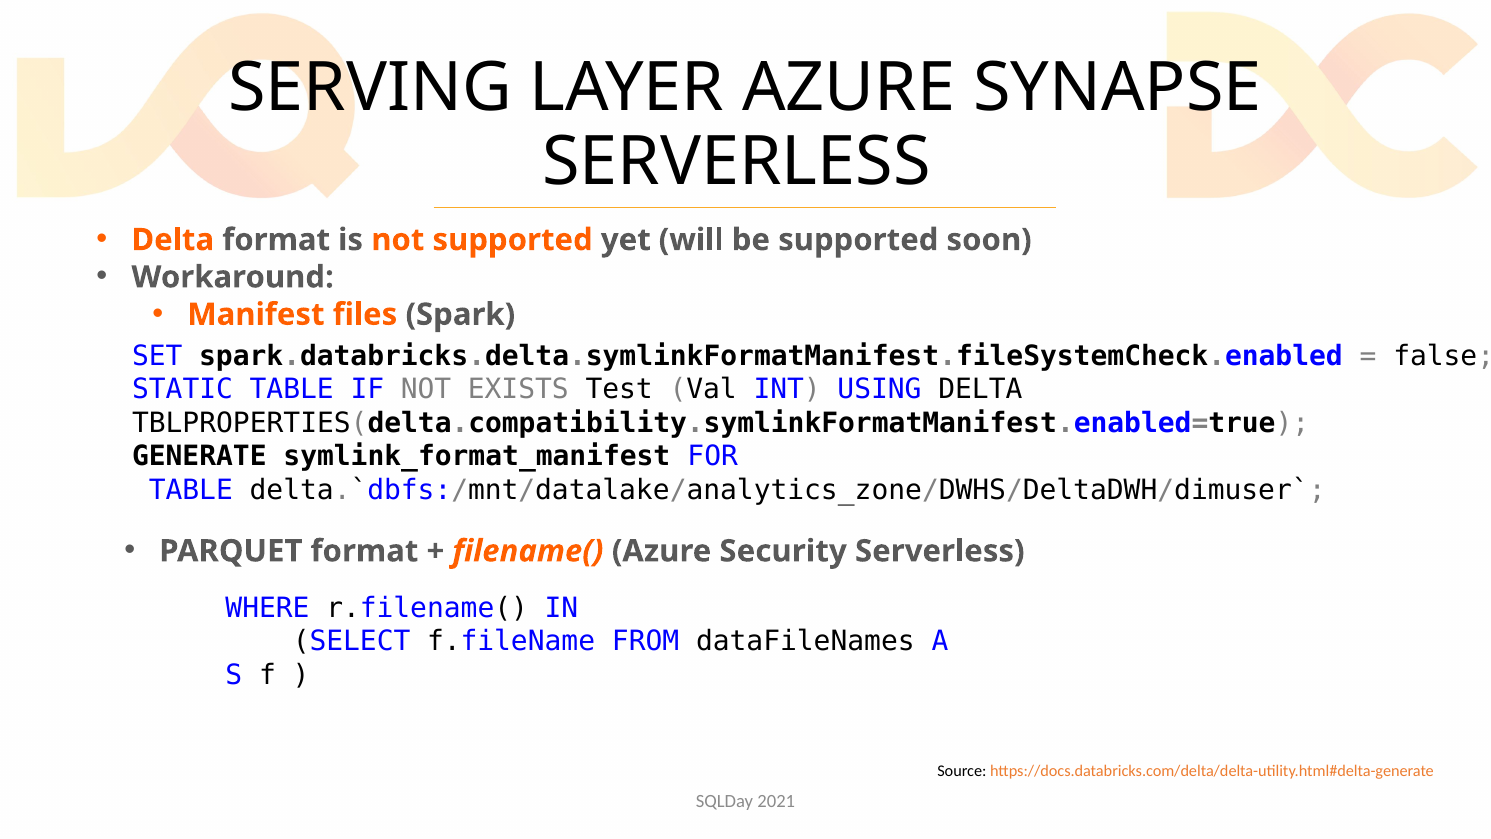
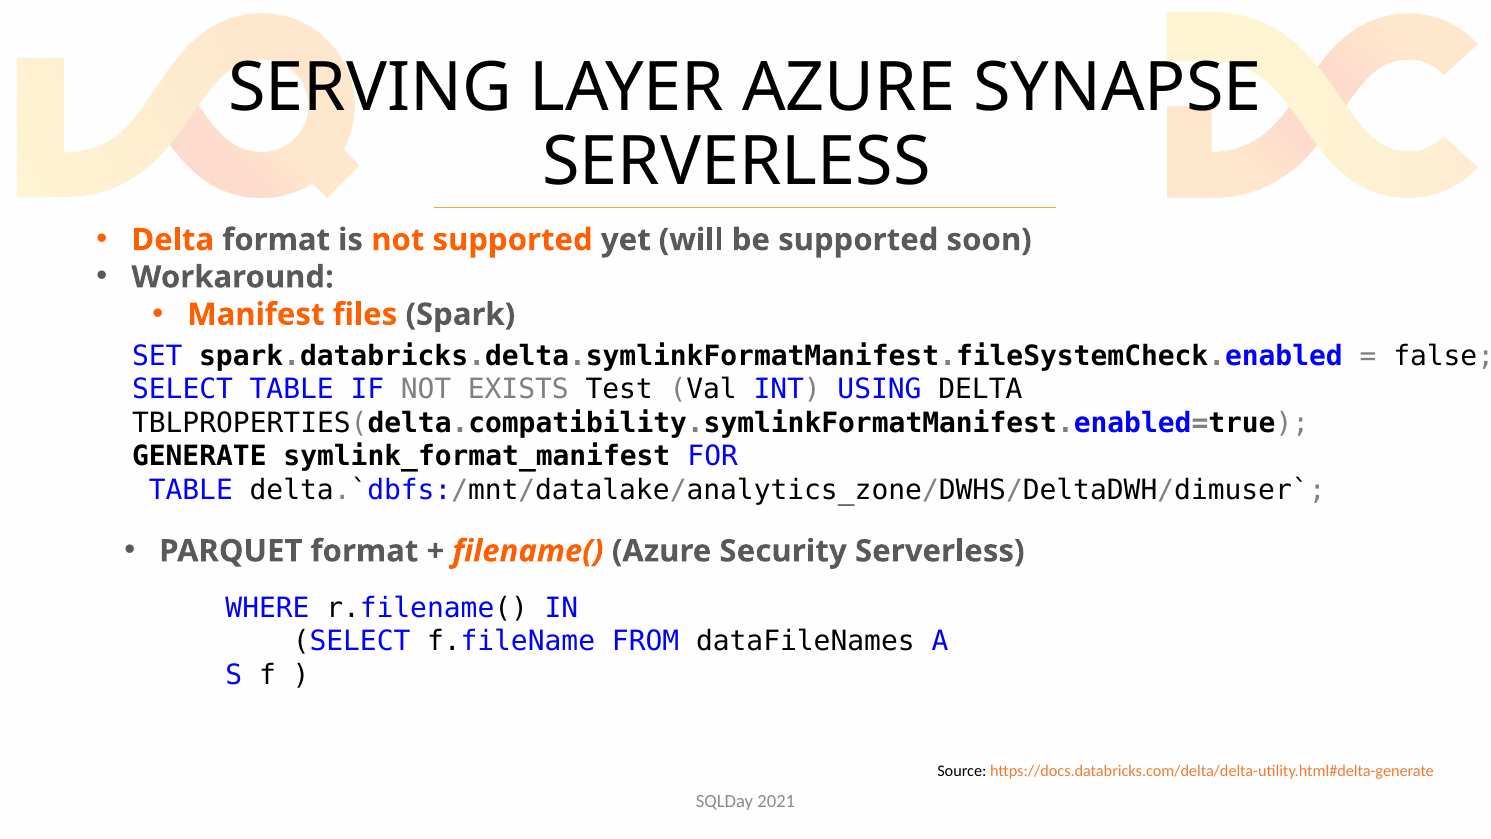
STATIC: STATIC -> SELECT (183, 389)
